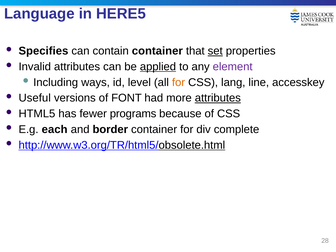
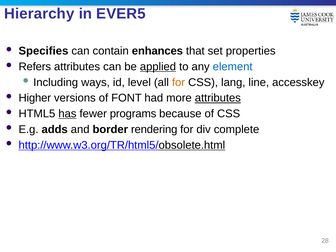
Language: Language -> Hierarchy (39, 14)
HERE5: HERE5 -> EVER5 (121, 14)
contain container: container -> enhances (157, 51)
set underline: present -> none (215, 51)
Invalid: Invalid -> Refers (35, 67)
element colour: purple -> blue (233, 67)
Useful: Useful -> Higher (35, 98)
has underline: none -> present (67, 114)
each: each -> adds (55, 129)
border container: container -> rendering (154, 129)
